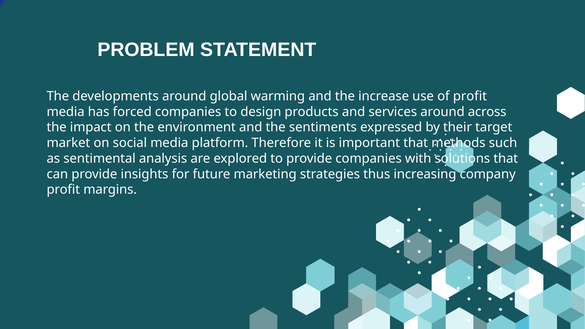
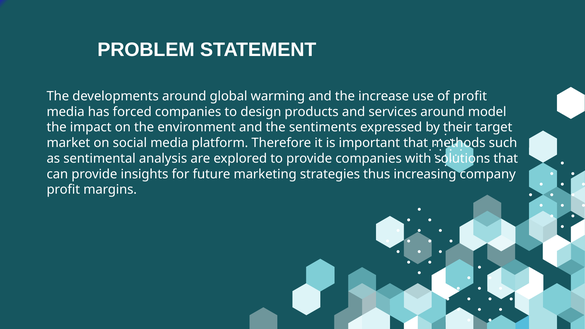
across: across -> model (487, 112)
